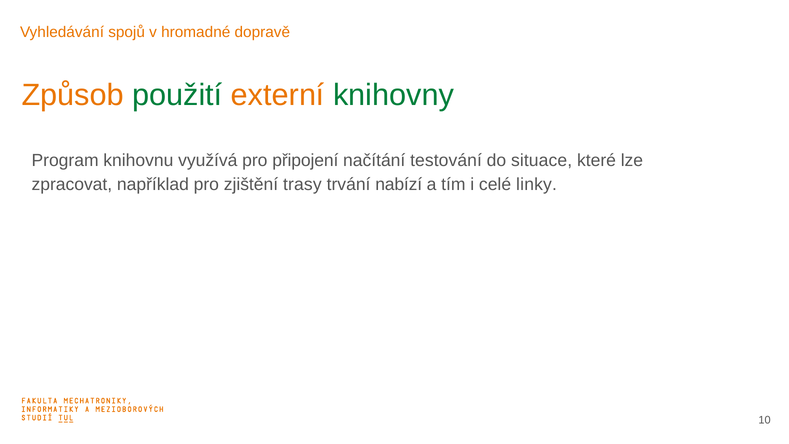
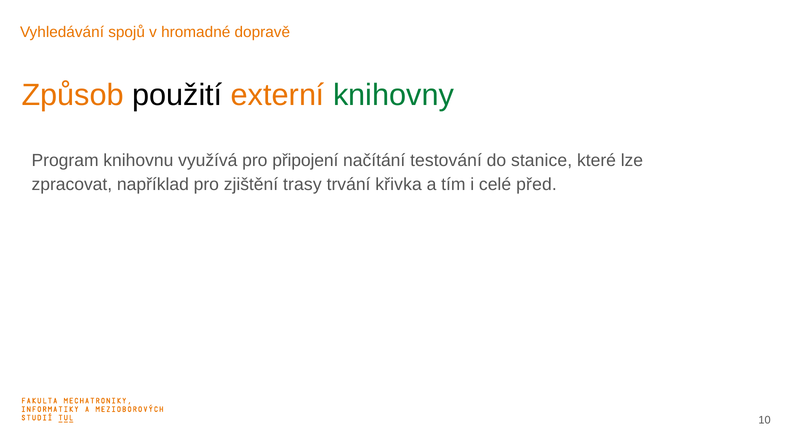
použití colour: green -> black (177, 95)
situace: situace -> stanice (542, 160)
nabízí: nabízí -> křivka (399, 184)
linky: linky -> před (537, 184)
